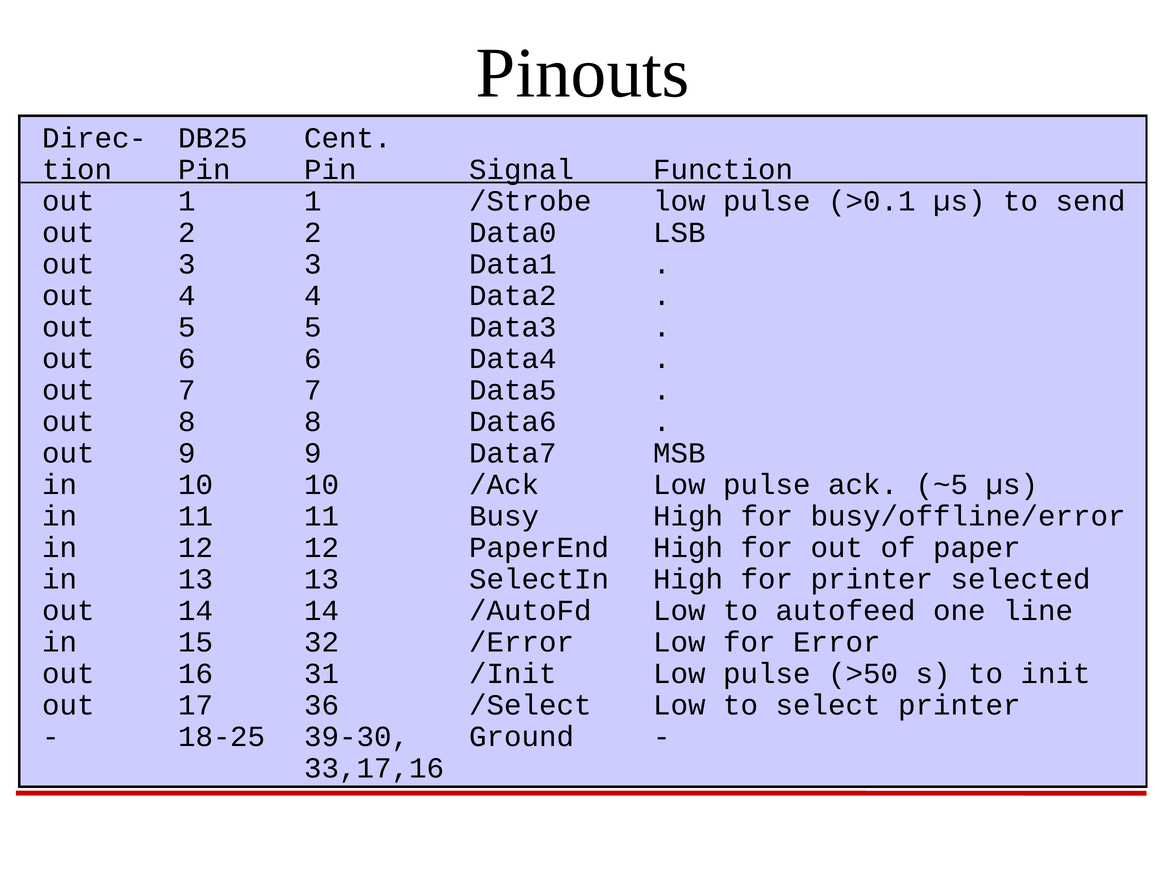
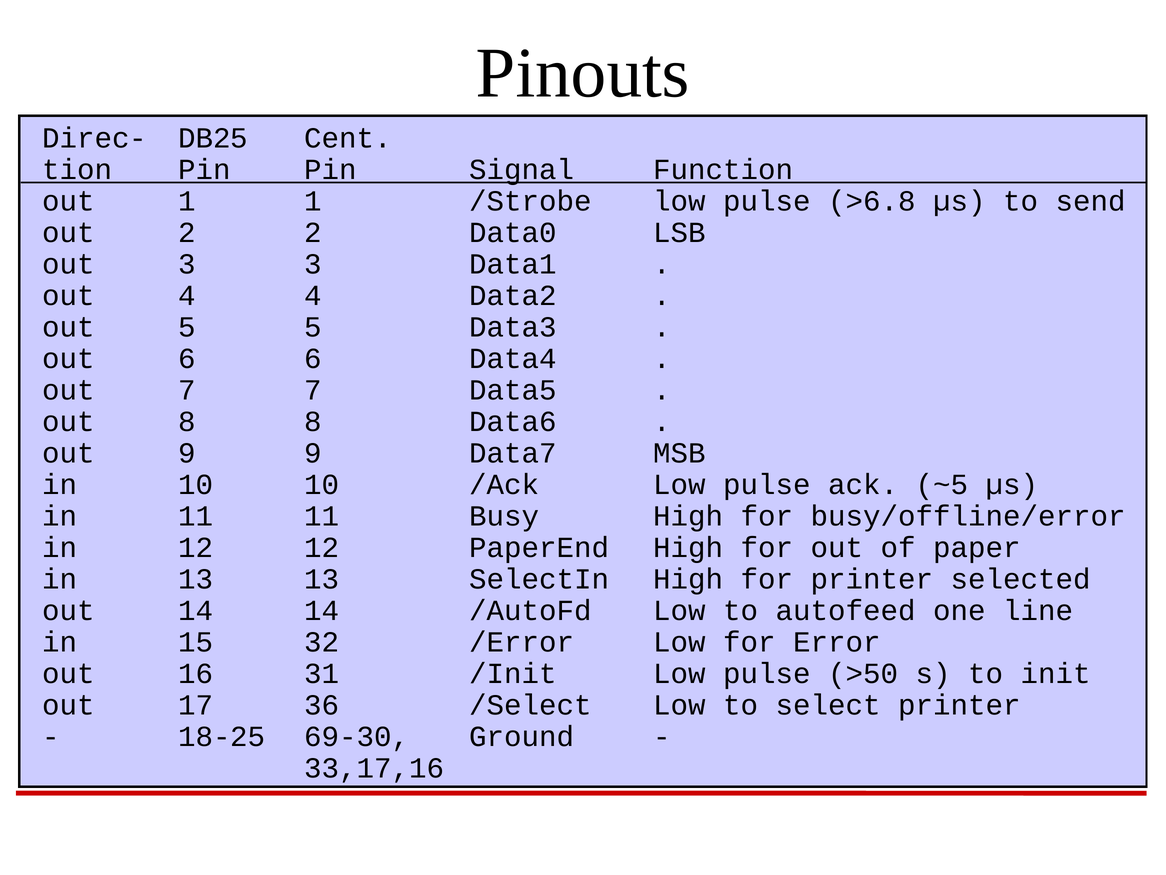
>0.1: >0.1 -> >6.8 (872, 201)
39-30: 39-30 -> 69-30 (357, 736)
